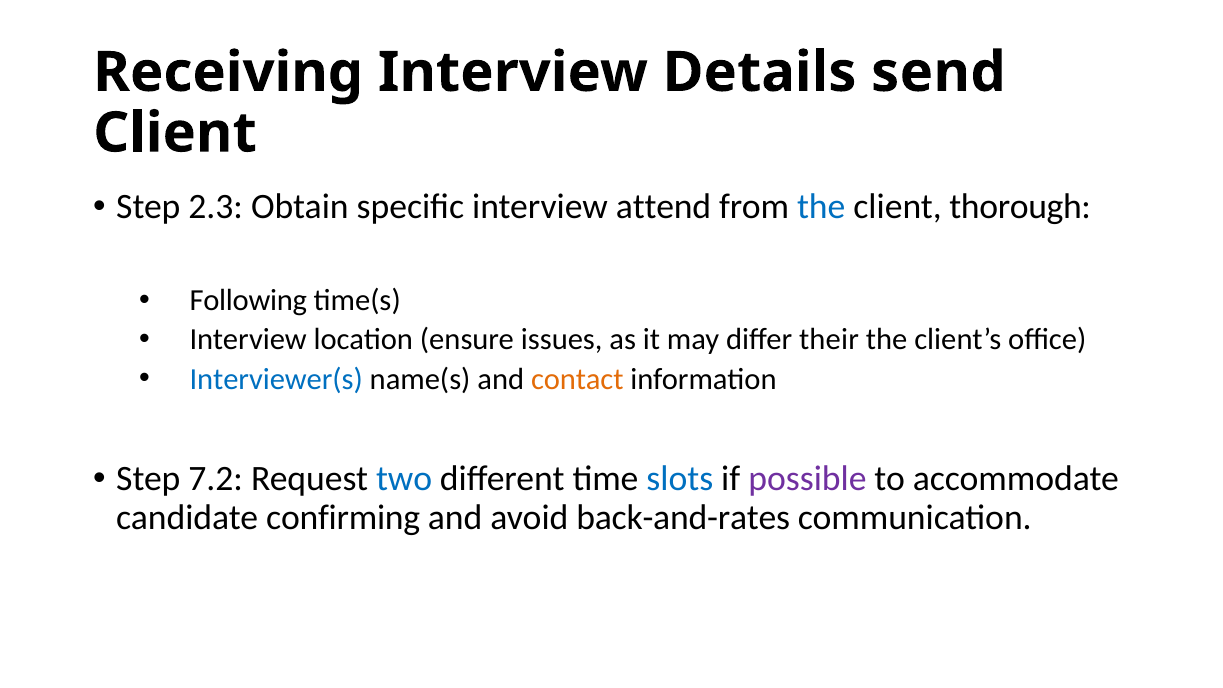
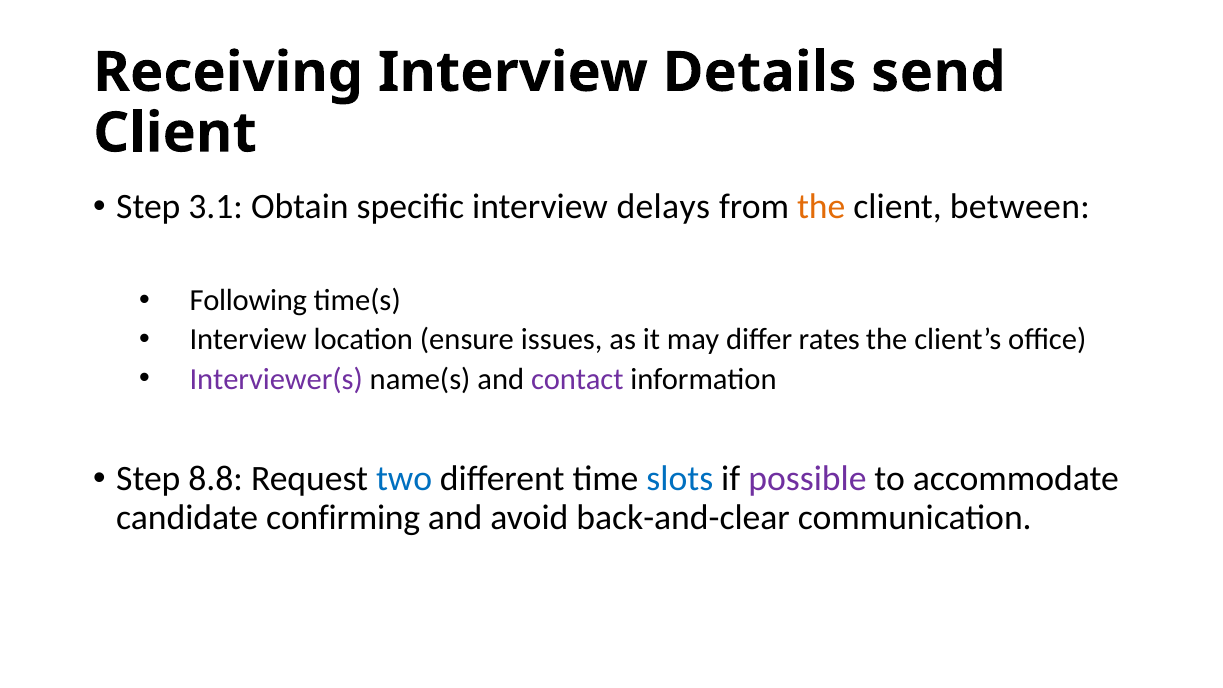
2.3: 2.3 -> 3.1 (216, 207)
attend: attend -> delays (663, 207)
the colour: blue -> orange (821, 207)
thorough: thorough -> between (1020, 207)
their: their -> rates (829, 340)
Interviewer(s colour: blue -> purple (276, 379)
contact colour: orange -> purple (577, 379)
7.2: 7.2 -> 8.8 (216, 479)
back-and-rates: back-and-rates -> back-and-clear (683, 517)
